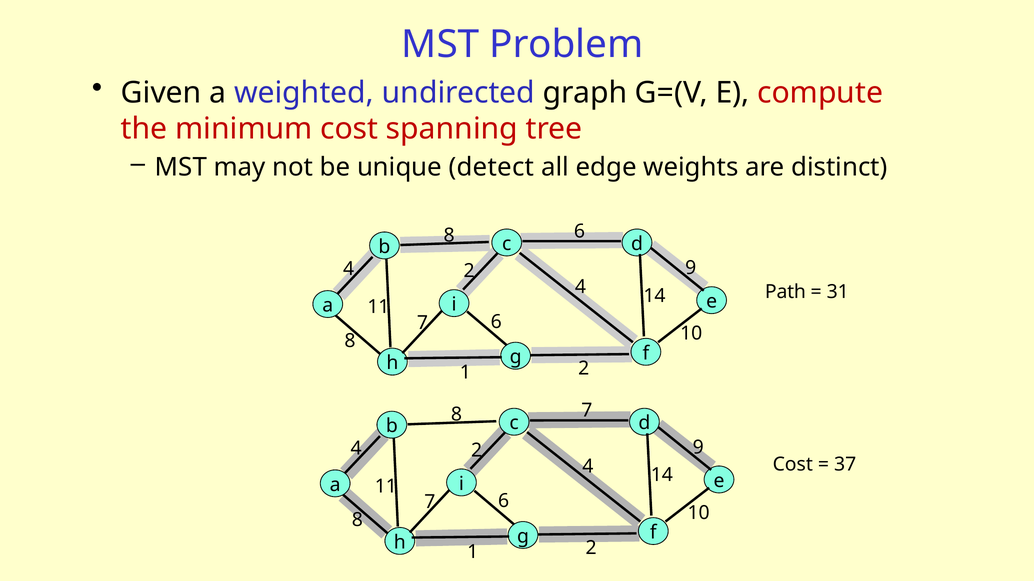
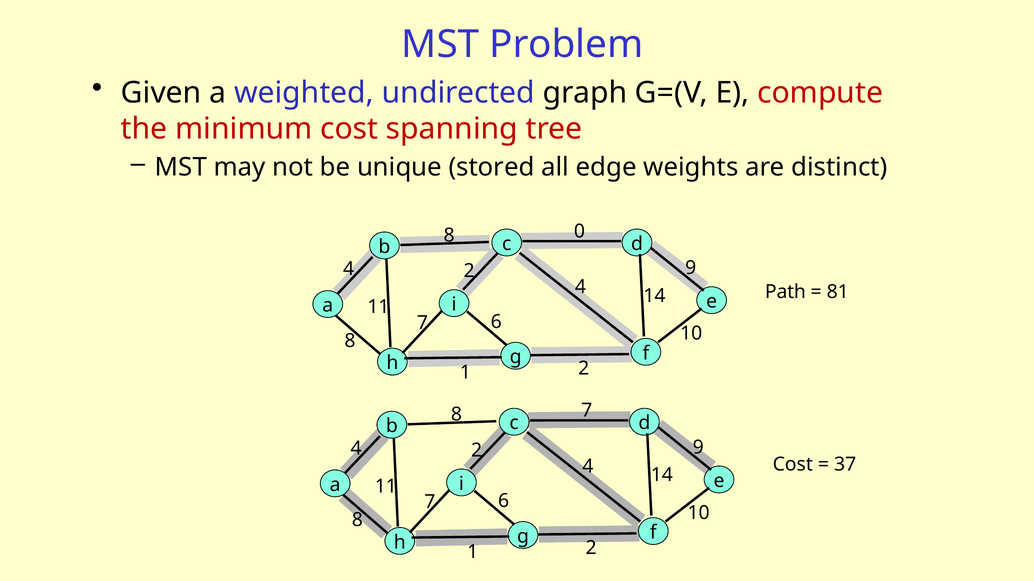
detect: detect -> stored (492, 168)
8 6: 6 -> 0 (579, 232)
31: 31 -> 81 (838, 292)
